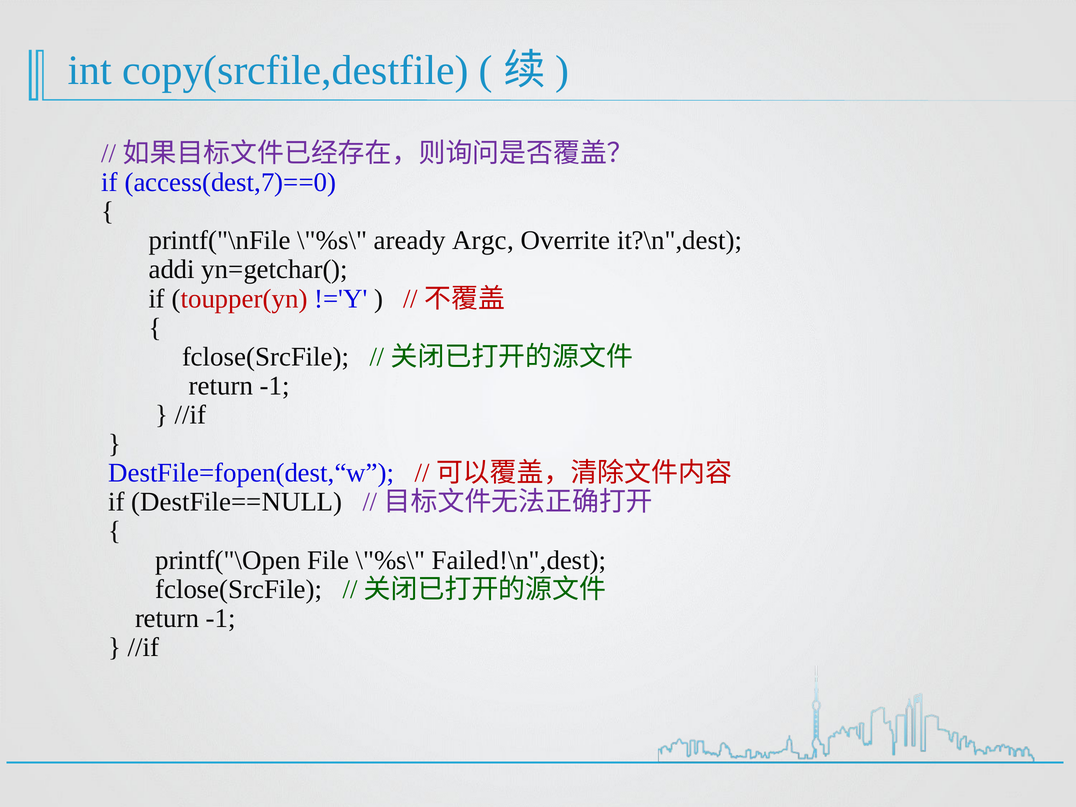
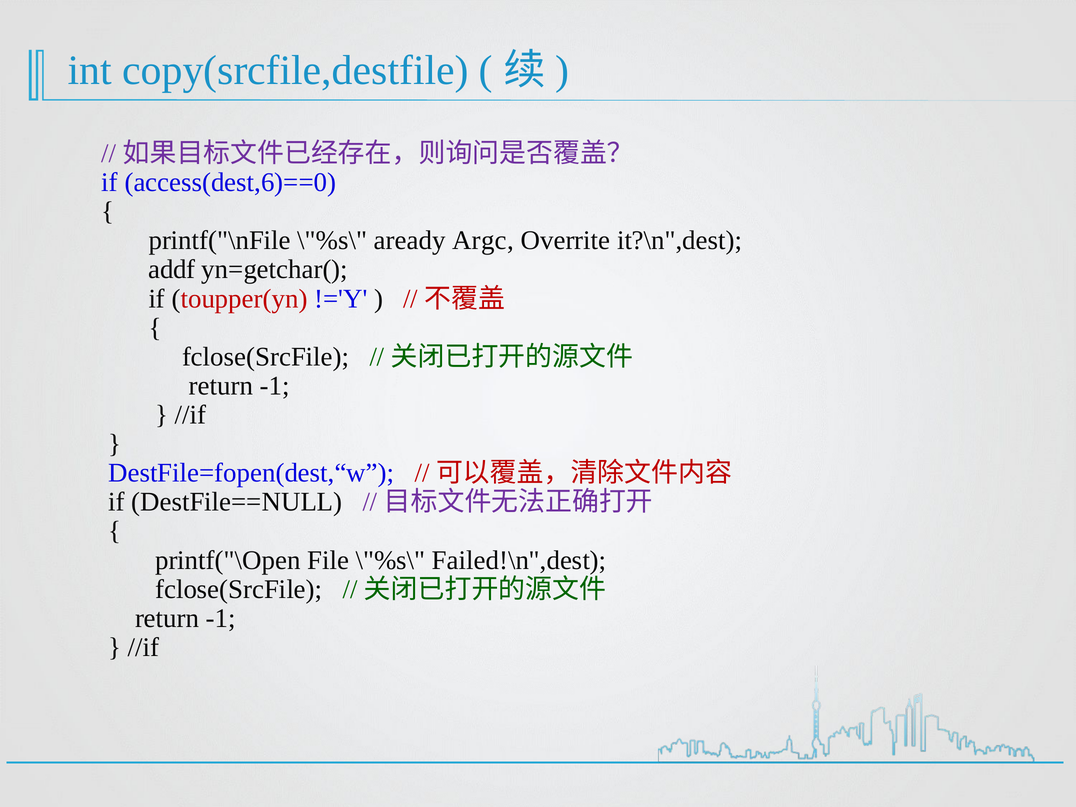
access(dest,7)==0: access(dest,7)==0 -> access(dest,6)==0 (230, 182)
addi: addi -> addf (172, 270)
